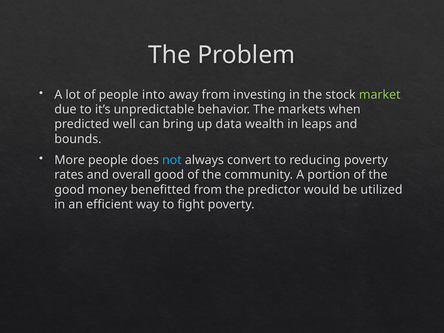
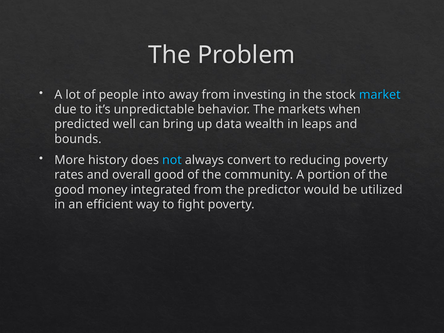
market colour: light green -> light blue (380, 95)
More people: people -> history (108, 160)
benefitted: benefitted -> integrated (161, 190)
